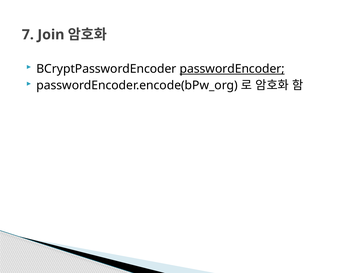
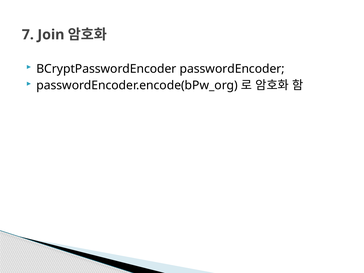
passwordEncoder underline: present -> none (232, 69)
